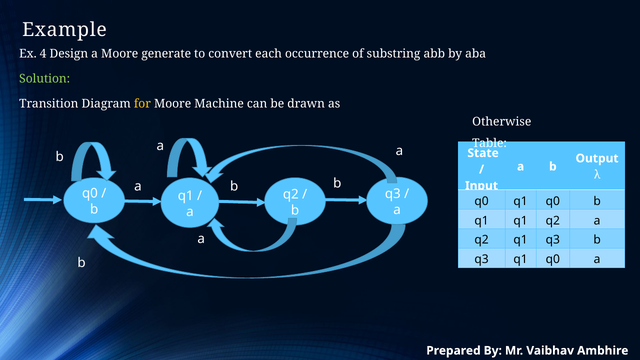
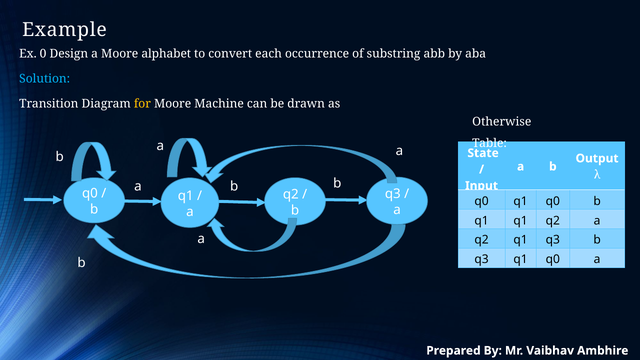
4: 4 -> 0 (43, 54)
generate: generate -> alphabet (166, 54)
Solution colour: light green -> light blue (45, 79)
